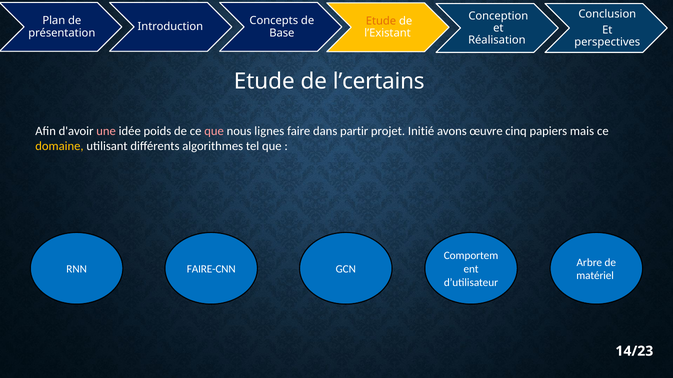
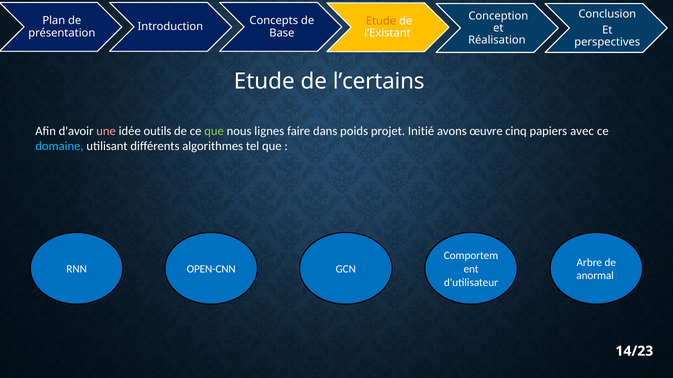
poids: poids -> outils (157, 131)
que colour: pink -> light green (214, 131)
partir: partir -> poids (354, 131)
mais: mais -> avec (582, 131)
domaine colour: yellow -> light blue (59, 146)
FAIRE-CNN: FAIRE-CNN -> OPEN-CNN (211, 269)
matériel: matériel -> anormal (595, 276)
